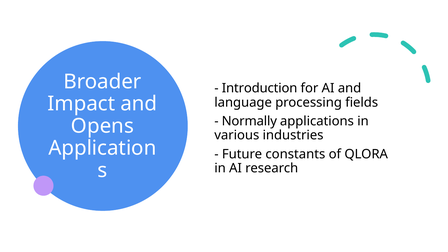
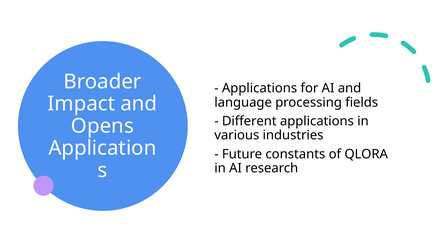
Introduction: Introduction -> Applications (260, 88)
Normally: Normally -> Different (249, 121)
